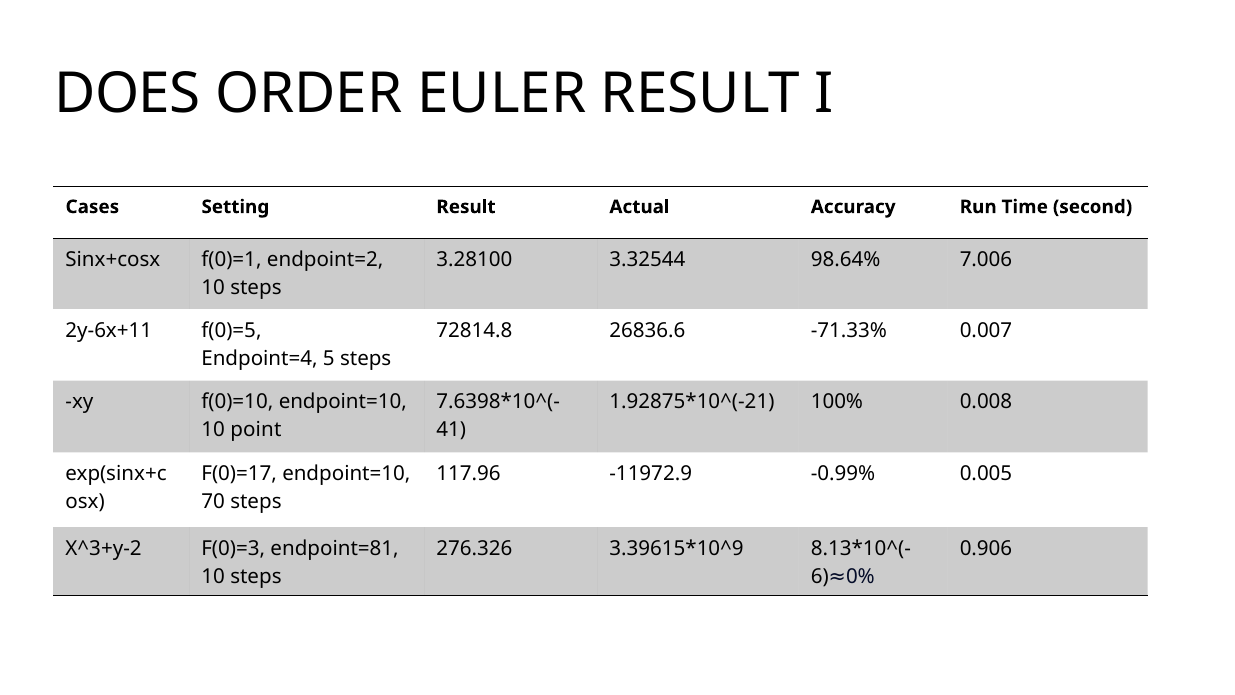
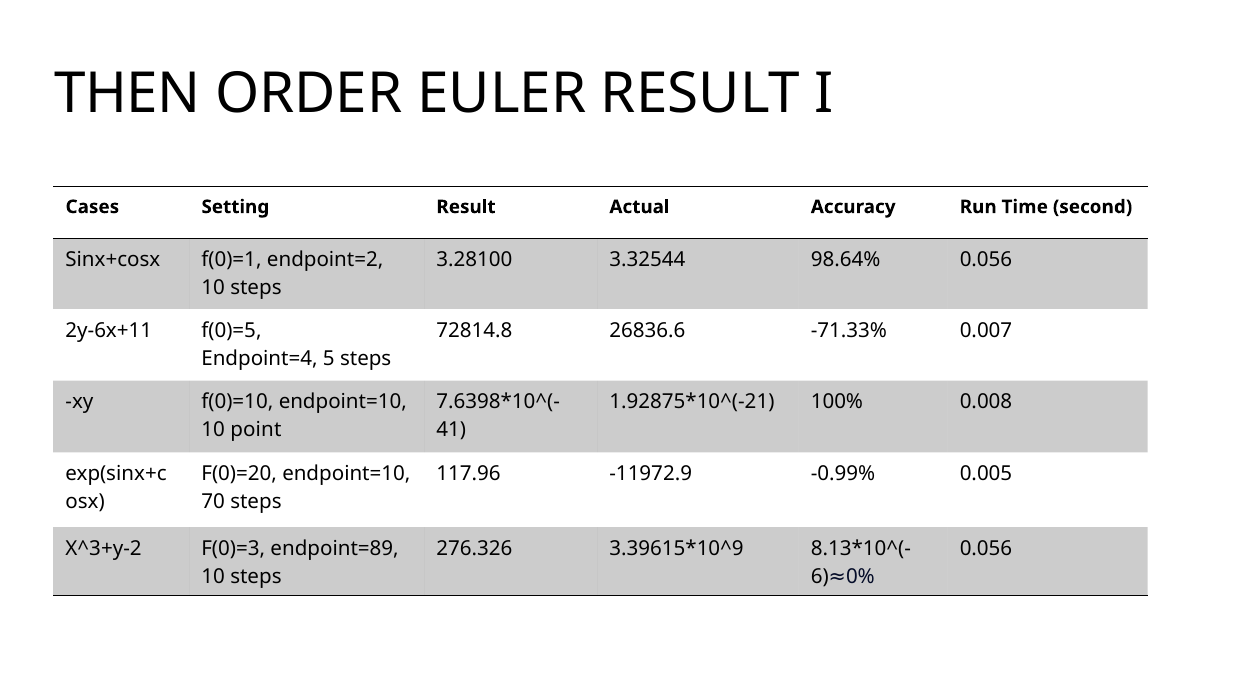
DOES: DOES -> THEN (128, 93)
98.64% 7.006: 7.006 -> 0.056 (986, 260)
F(0)=17: F(0)=17 -> F(0)=20 (239, 474)
endpoint=81: endpoint=81 -> endpoint=89 (335, 548)
0.906: 0.906 -> 0.056 (986, 548)
